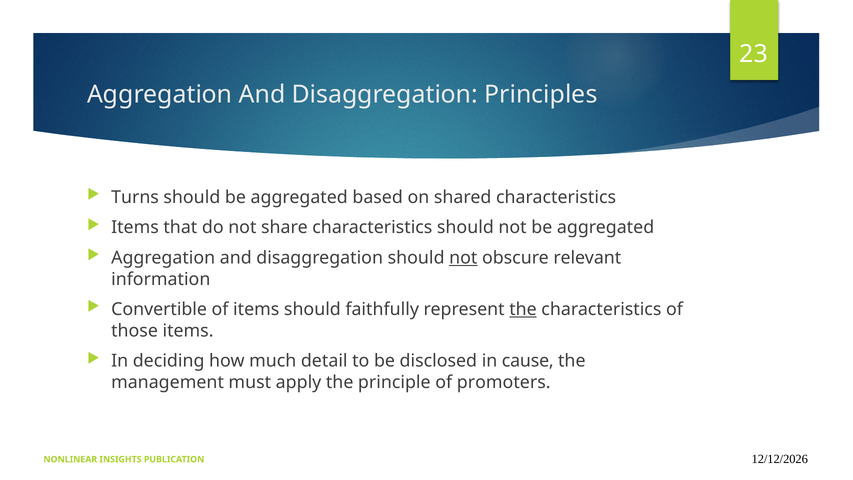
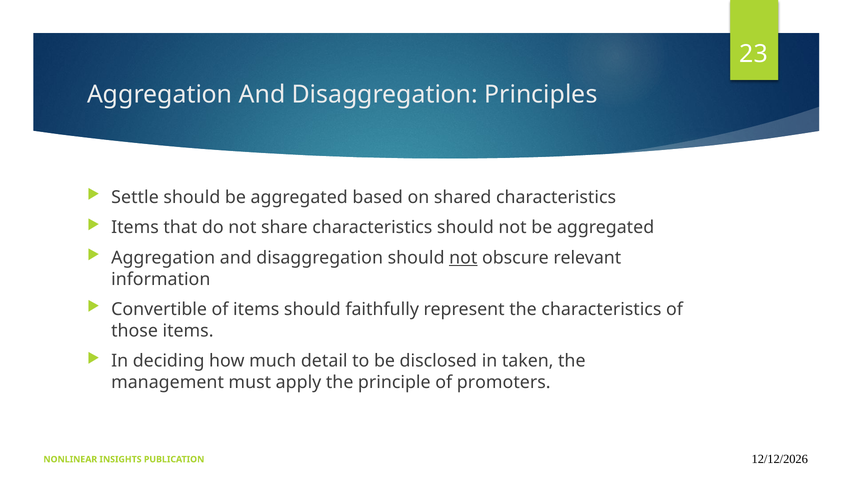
Turns: Turns -> Settle (135, 197)
the underline: present -> none (523, 309)
cause: cause -> taken (528, 361)
